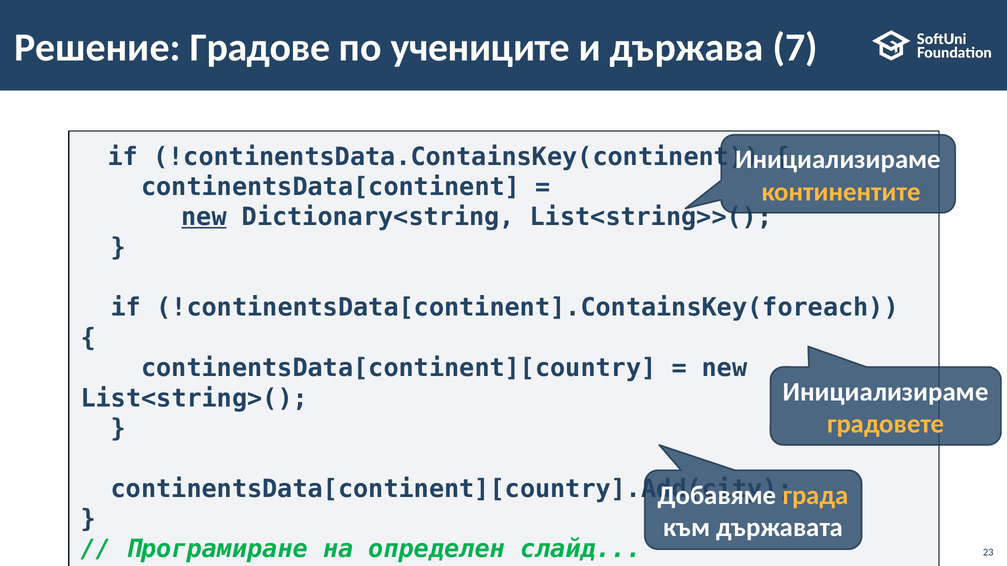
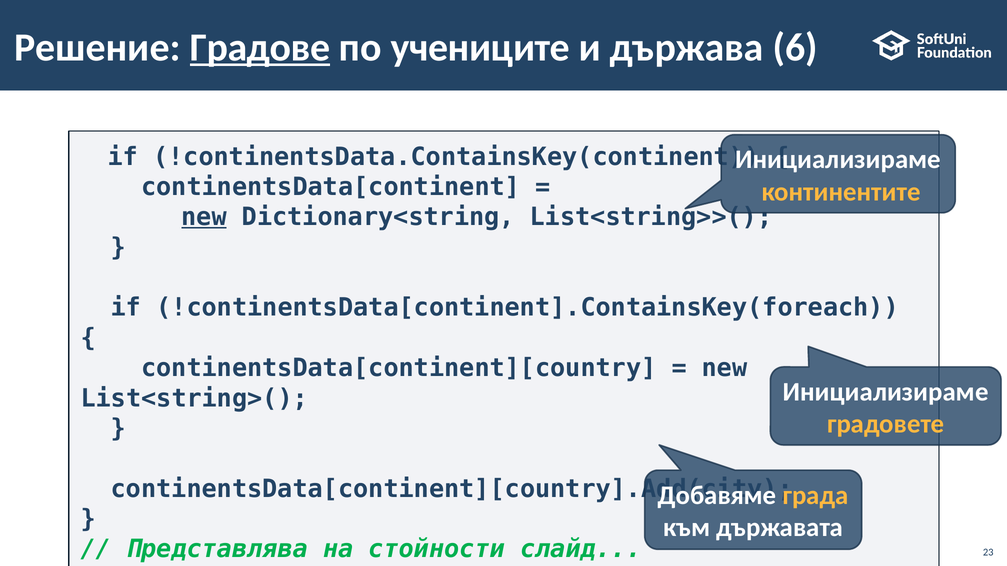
Градове underline: none -> present (260, 48)
7: 7 -> 6 (795, 48)
Програмиране: Програмиране -> Представлява (217, 550)
определен: определен -> стойности (437, 550)
